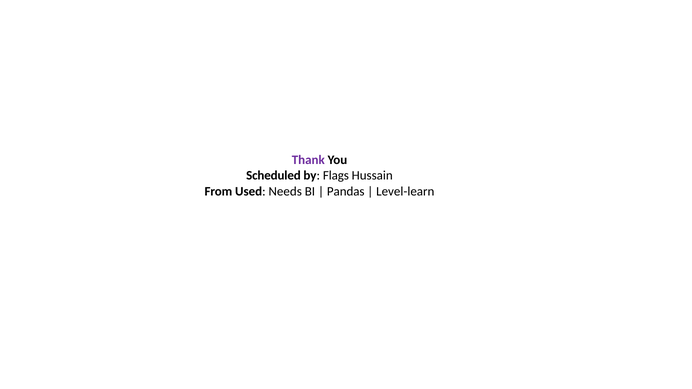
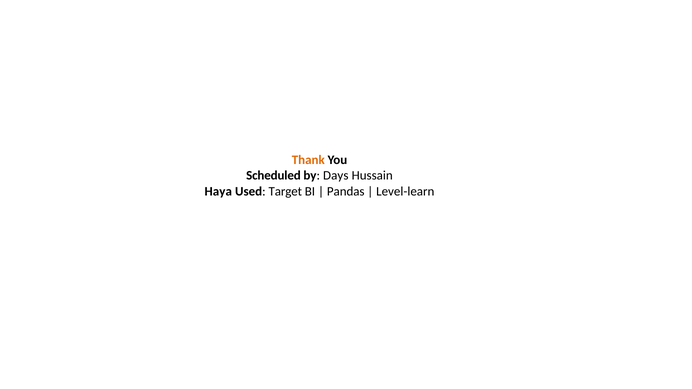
Thank colour: purple -> orange (308, 160)
Flags: Flags -> Days (336, 176)
From: From -> Haya (218, 191)
Needs: Needs -> Target (285, 191)
